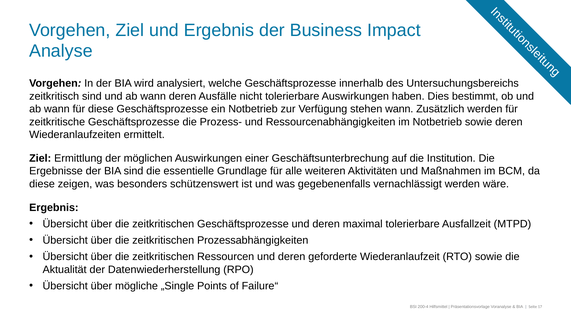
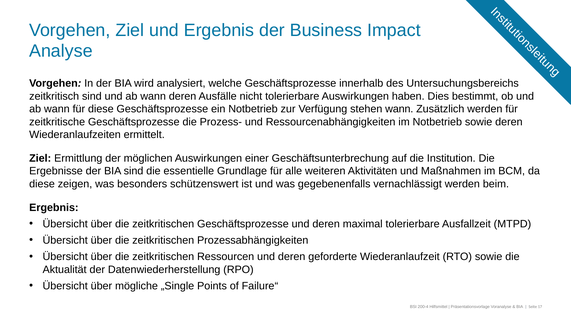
wäre: wäre -> beim (496, 184)
